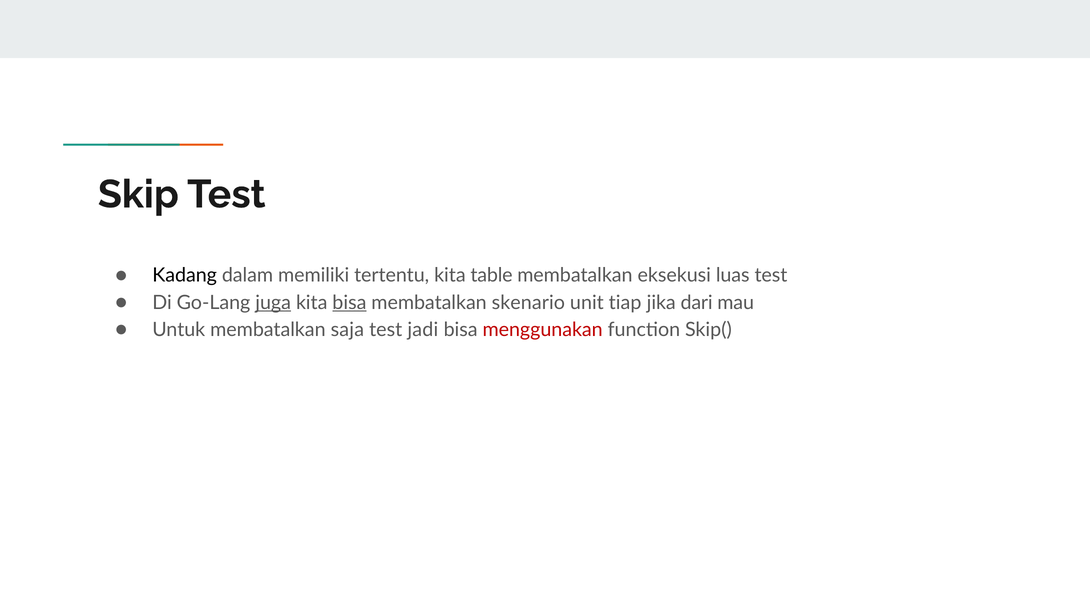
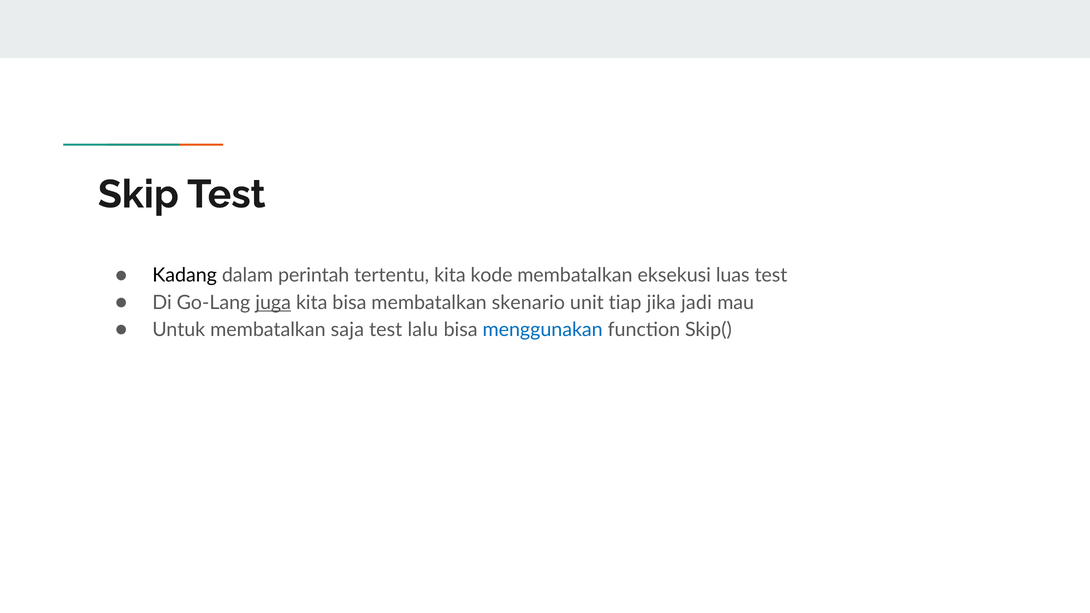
memiliki: memiliki -> perintah (314, 275)
table: table -> kode (492, 275)
bisa underline: present -> none (349, 303)
dari: dari -> jadi (696, 303)
jadi: jadi -> lalu (423, 330)
menggunakan colour: red -> blue (543, 330)
